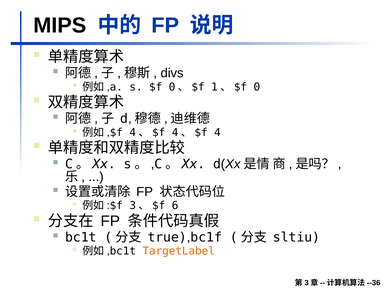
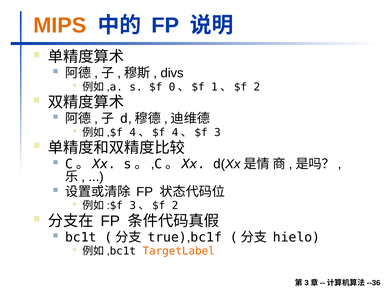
MIPS colour: black -> orange (60, 25)
1、$f 0: 0 -> 2 (257, 87)
4: 4 -> 3 (217, 132)
3、$f 6: 6 -> 2 (175, 206)
sltiu: sltiu -> hielo (297, 237)
